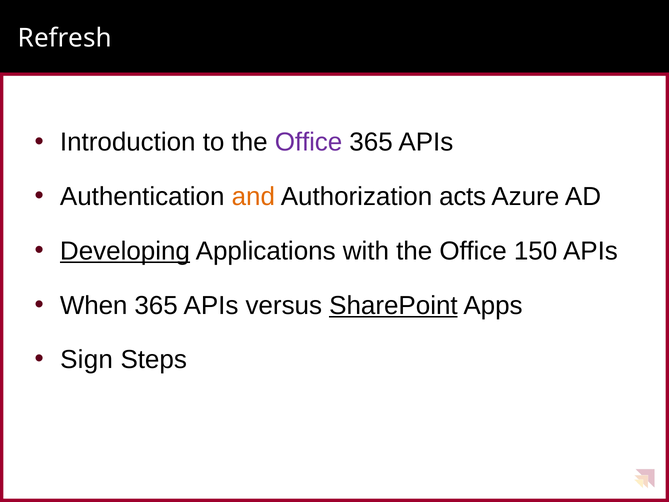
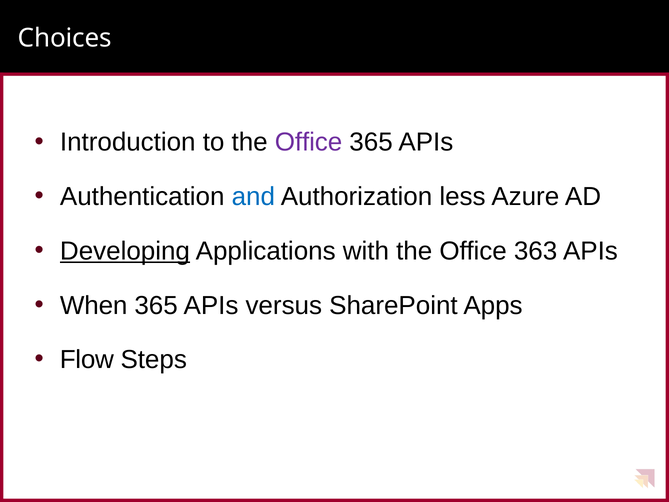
Refresh: Refresh -> Choices (65, 38)
and colour: orange -> blue (253, 197)
acts: acts -> less (463, 197)
150: 150 -> 363 (536, 251)
SharePoint underline: present -> none (393, 305)
Sign: Sign -> Flow (87, 360)
